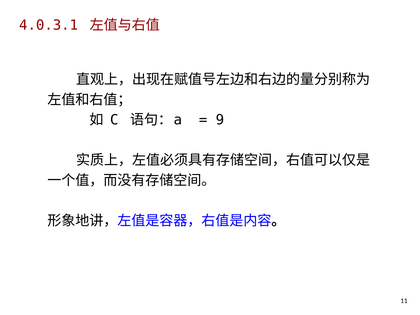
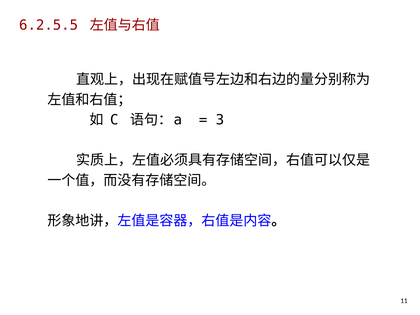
4.0.3.1: 4.0.3.1 -> 6.2.5.5 (49, 25)
9: 9 -> 3 (220, 120)
